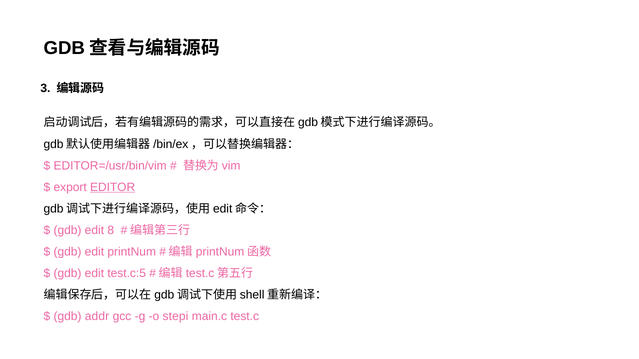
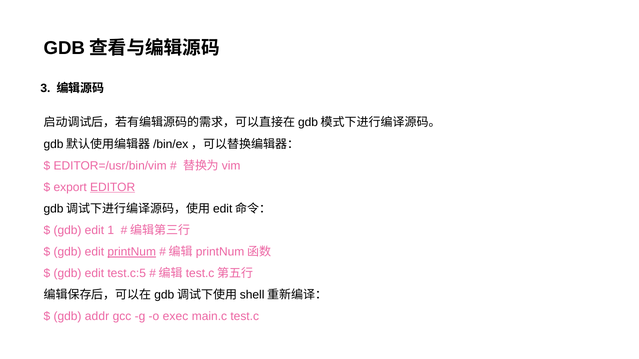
8: 8 -> 1 (111, 230)
printNum underline: none -> present (132, 252)
stepi: stepi -> exec (176, 317)
